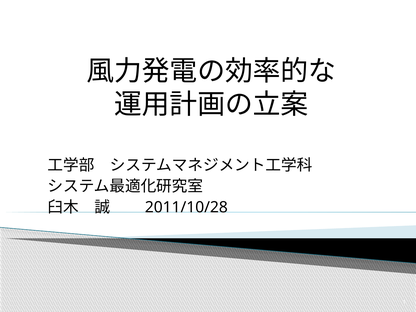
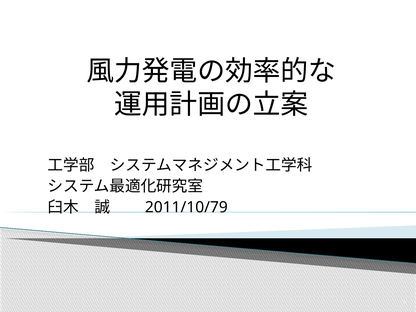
2011/10/28: 2011/10/28 -> 2011/10/79 (186, 207)
